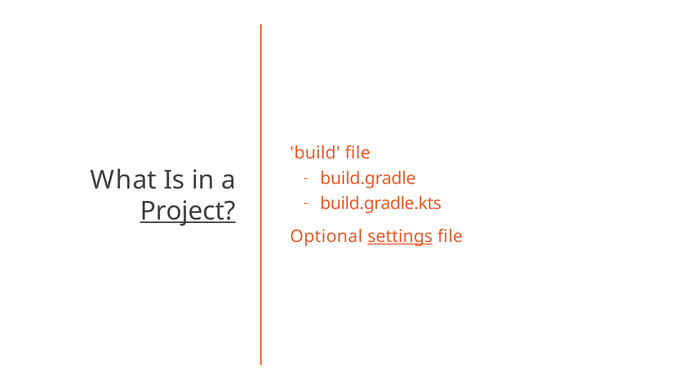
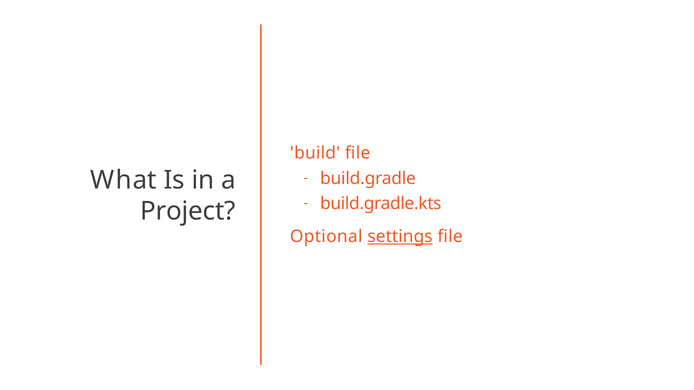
Project underline: present -> none (188, 211)
